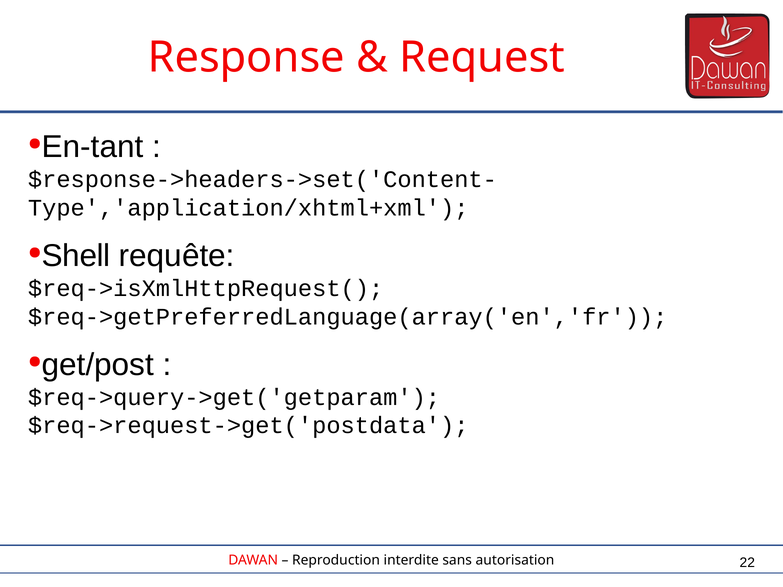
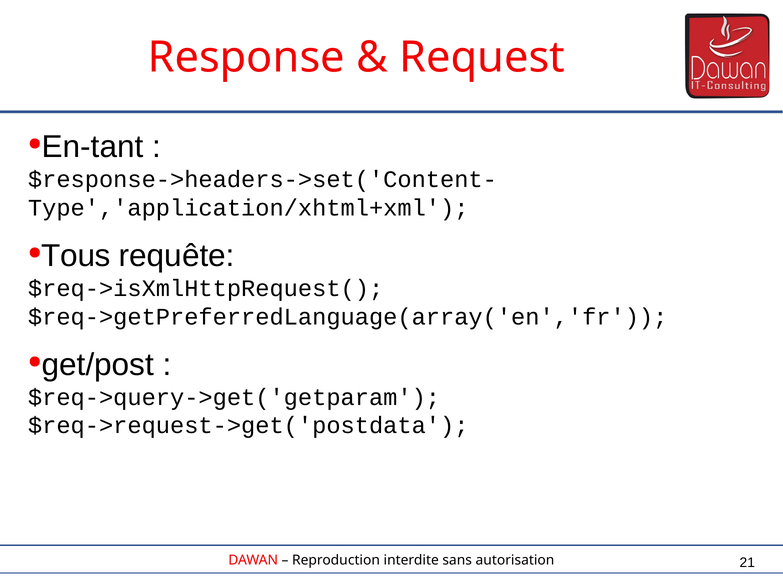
Shell: Shell -> Tous (76, 256)
22: 22 -> 21 (747, 563)
